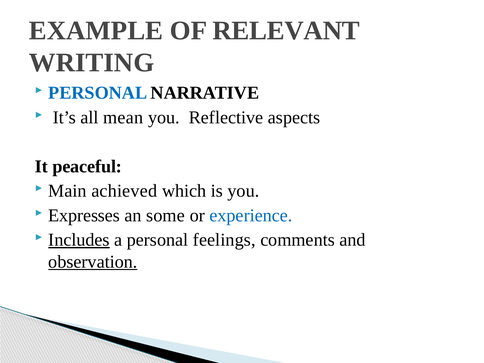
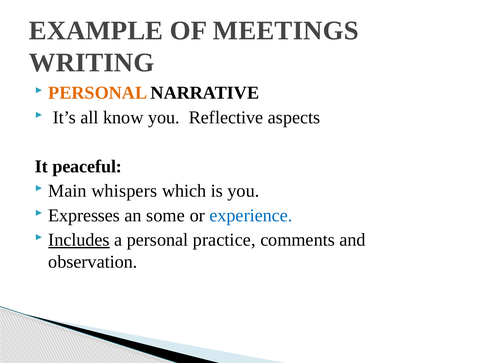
RELEVANT: RELEVANT -> MEETINGS (286, 31)
PERSONAL colour: blue -> orange (98, 93)
mean: mean -> know (123, 117)
achieved: achieved -> whispers (124, 191)
feelings: feelings -> practice (224, 240)
observation underline: present -> none (93, 262)
